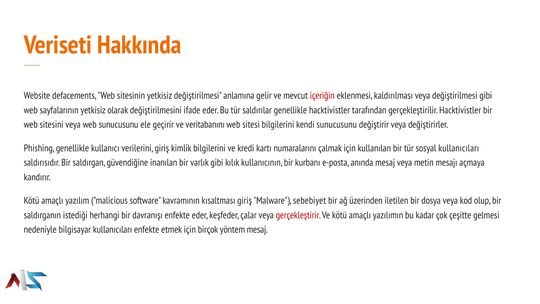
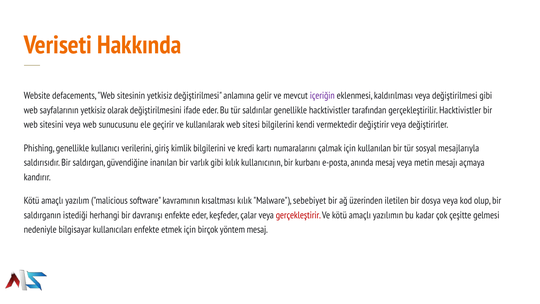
içeriğin colour: red -> purple (322, 96)
veritabanını: veritabanını -> kullanılarak (205, 125)
kendi sunucusunu: sunucusunu -> vermektedir (337, 125)
sosyal kullanıcıları: kullanıcıları -> mesajlarıyla (459, 148)
kısaltması giriş: giriş -> kılık (245, 200)
